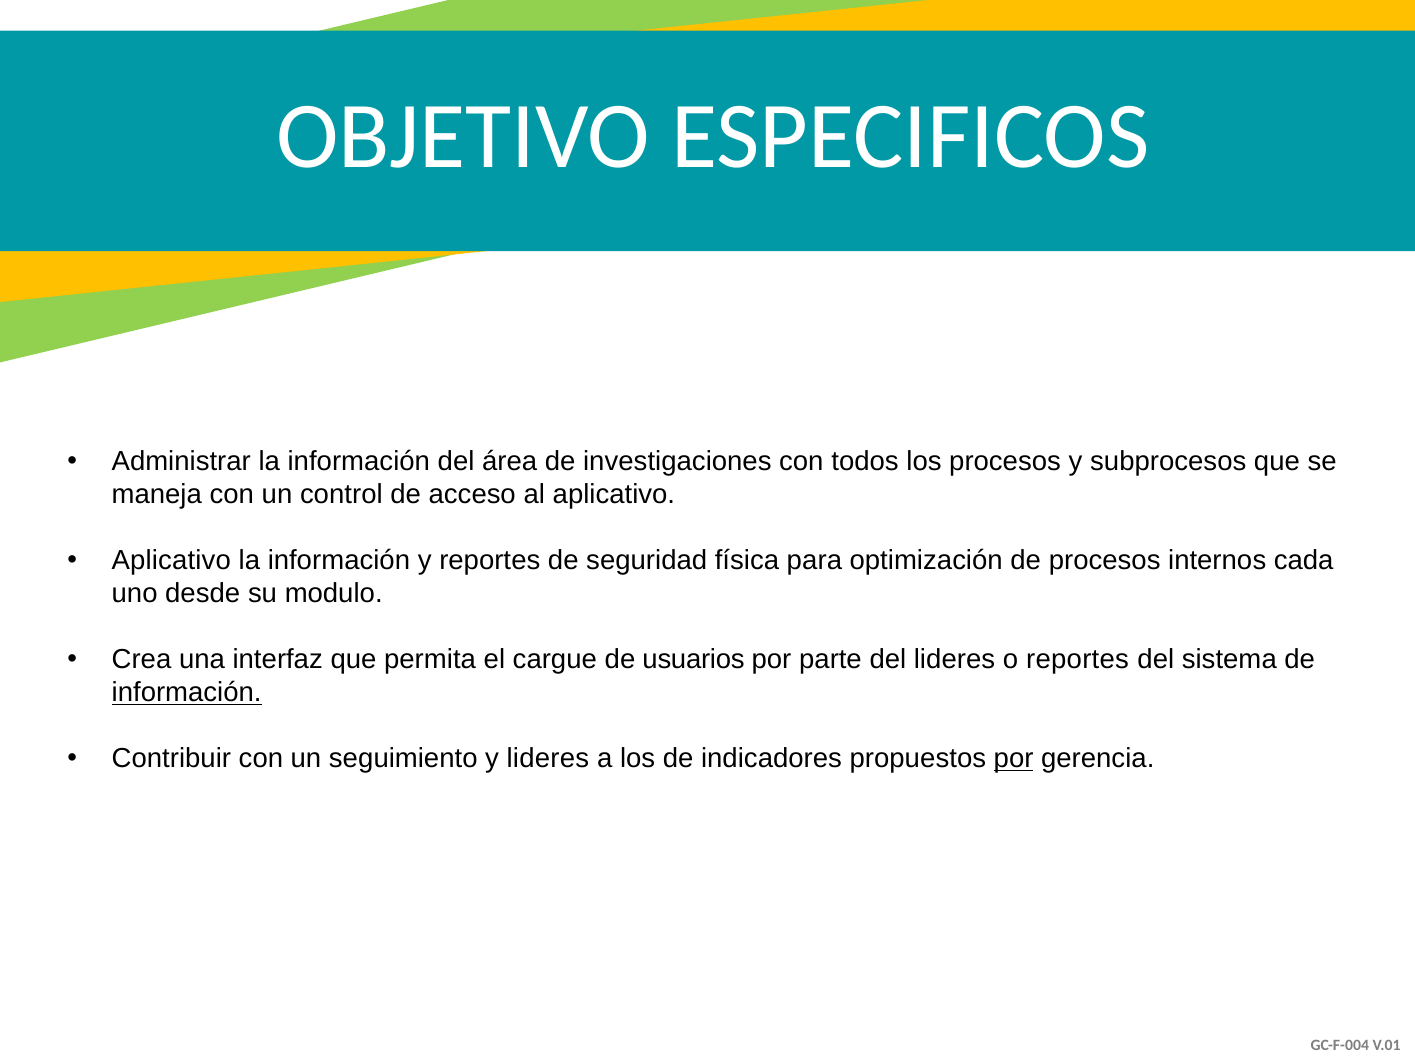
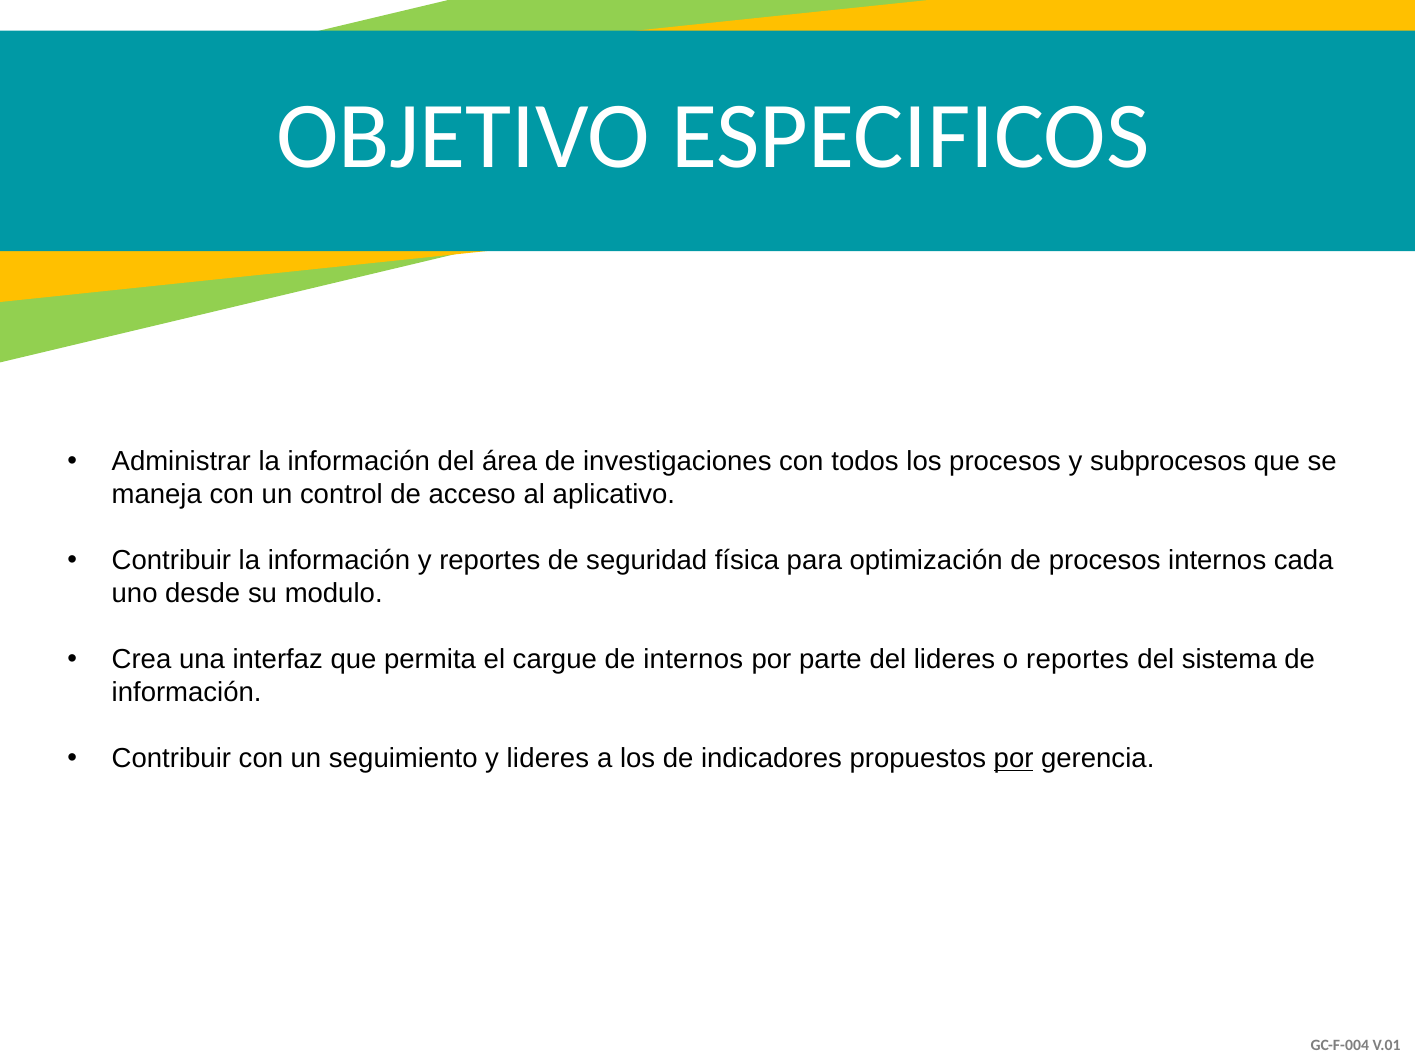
Aplicativo: Aplicativo -> Contribuir (171, 561)
de usuarios: usuarios -> internos (693, 660)
información underline: present -> none (187, 693)
